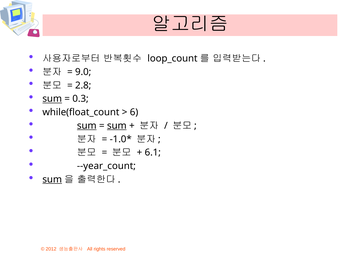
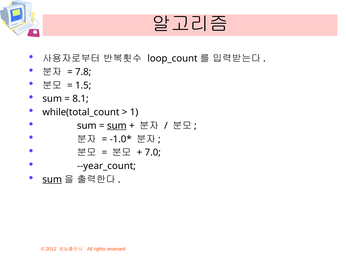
9.0: 9.0 -> 7.8 (83, 72)
2.8: 2.8 -> 1.5 (83, 86)
sum underline: present -> none (52, 99)
0.3: 0.3 -> 8.1 (81, 99)
while(float_count: while(float_count -> while(total_count (81, 112)
6: 6 -> 1 (134, 112)
sum underline: present -> none (87, 126)
6.1: 6.1 -> 7.0 (153, 153)
